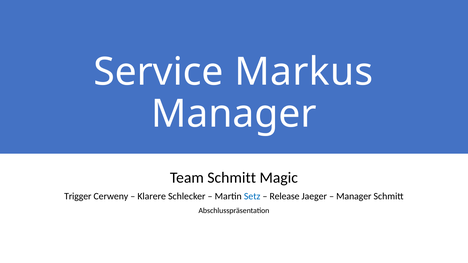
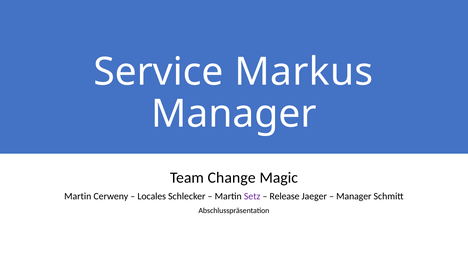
Team Schmitt: Schmitt -> Change (232, 178)
Trigger: Trigger -> Martin (78, 196)
Klarere: Klarere -> Locales (152, 196)
Setz colour: blue -> purple (252, 196)
